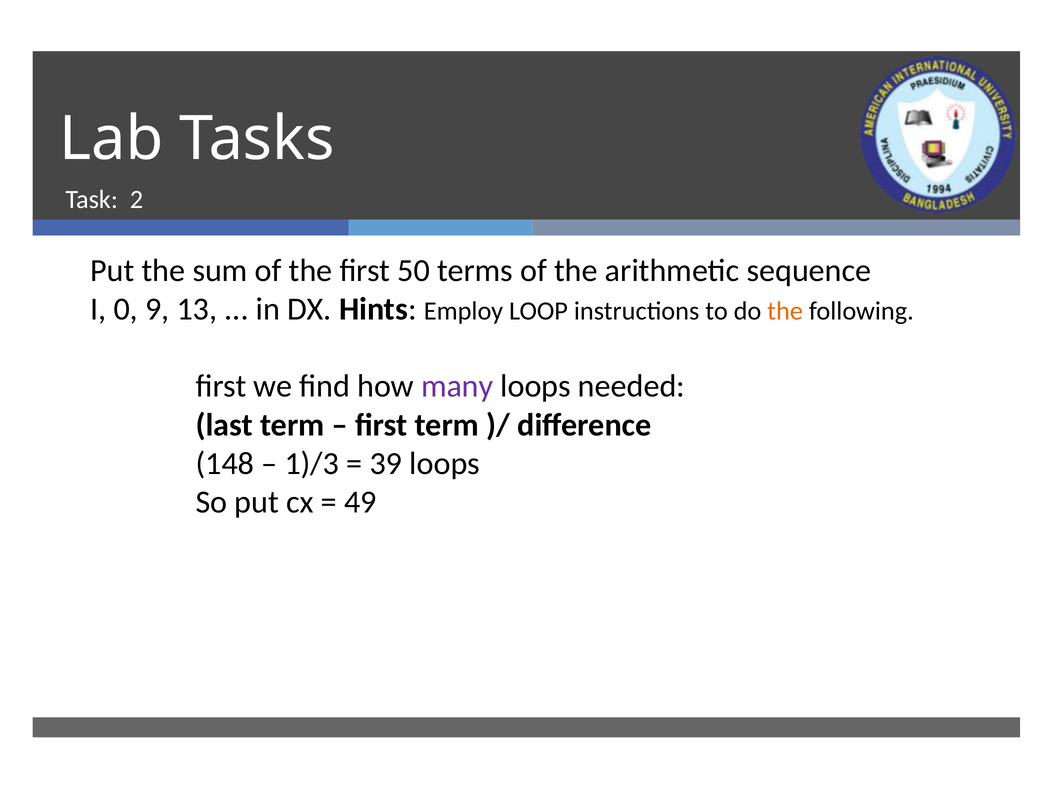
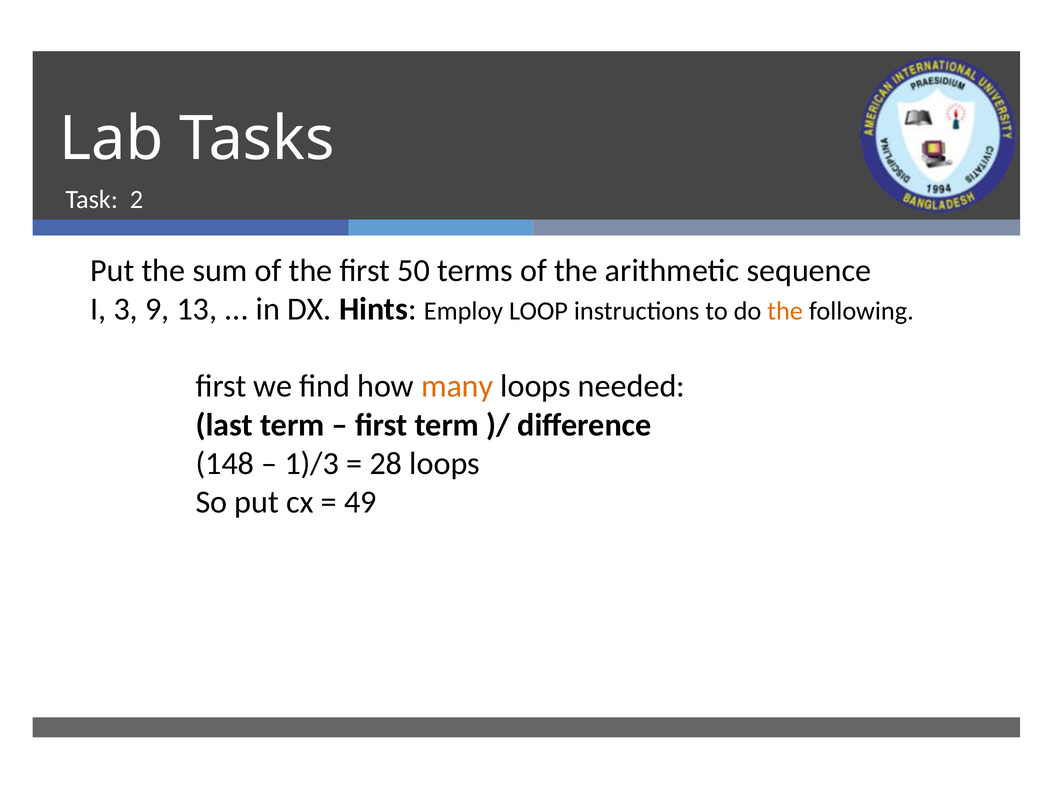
0: 0 -> 3 (126, 309)
many colour: purple -> orange (457, 386)
39: 39 -> 28 (386, 463)
